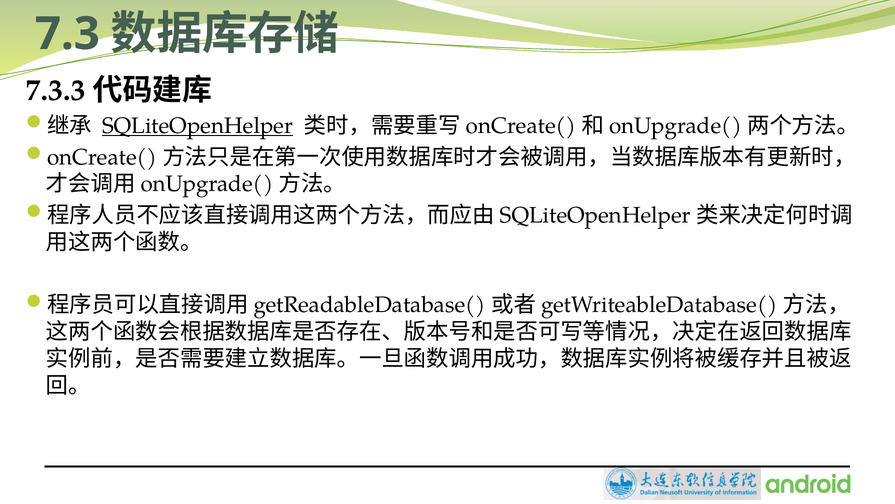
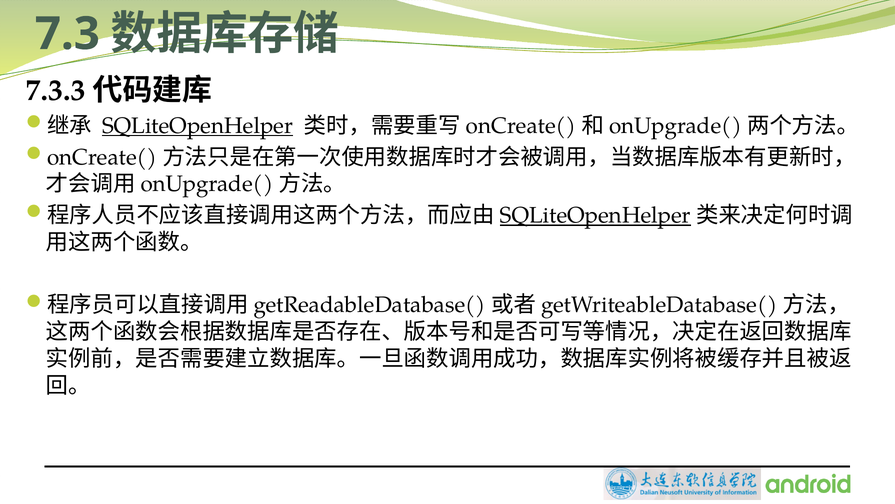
SQLiteOpenHelper underline: none -> present (595, 215)
